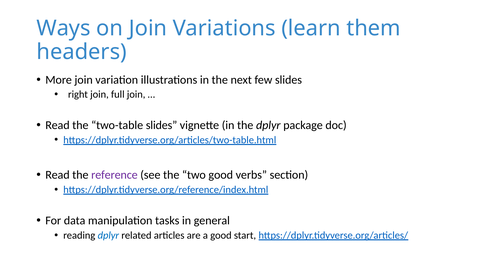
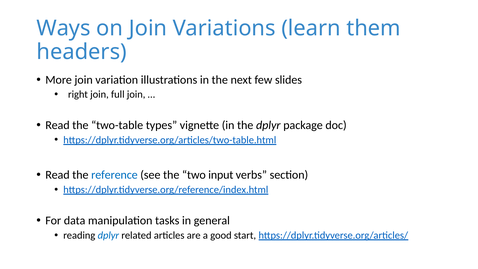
two-table slides: slides -> types (161, 125)
reference colour: purple -> blue (114, 175)
two good: good -> input (221, 175)
